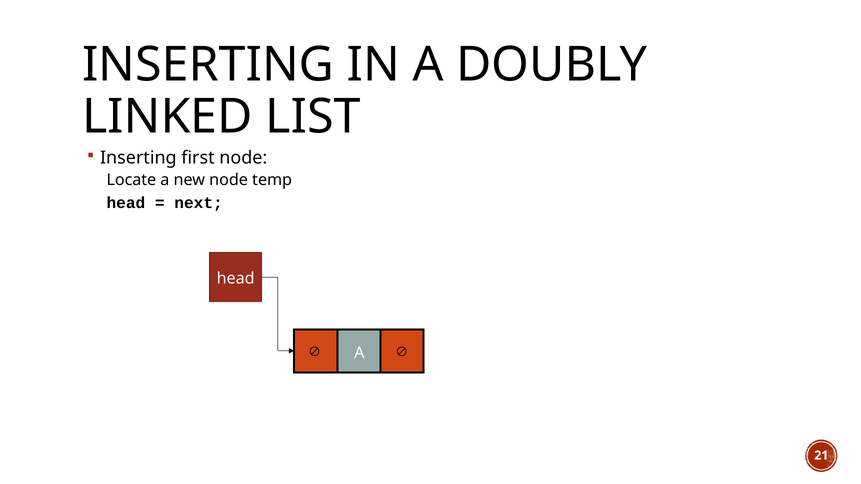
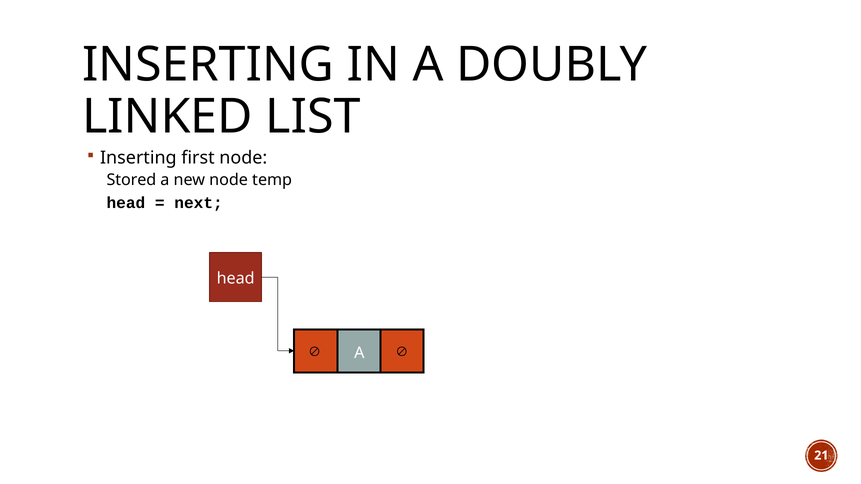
Locate: Locate -> Stored (131, 180)
